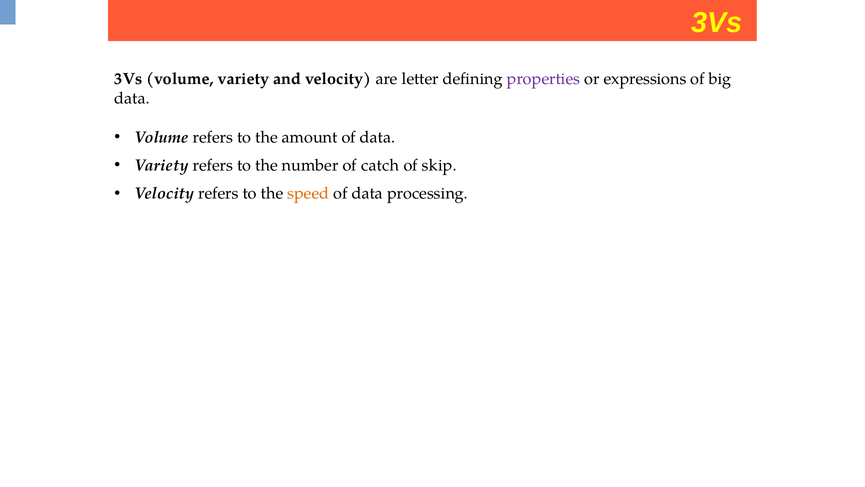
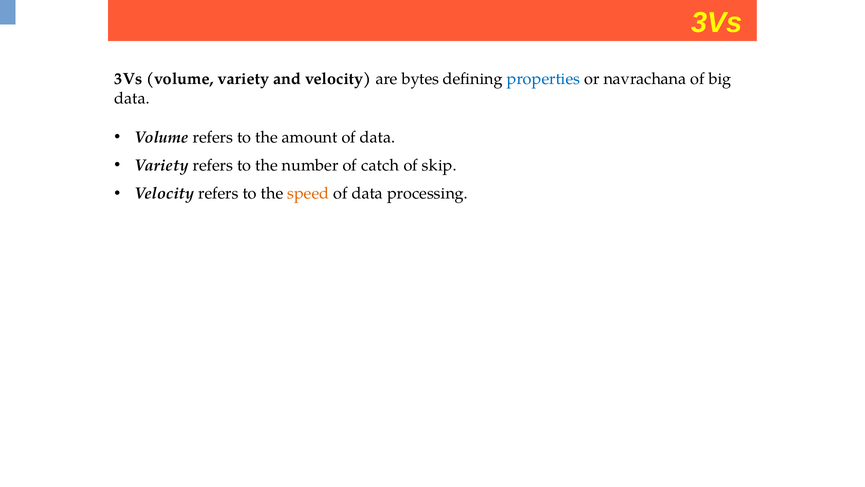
letter: letter -> bytes (420, 79)
properties colour: purple -> blue (544, 79)
expressions: expressions -> navrachana (645, 79)
